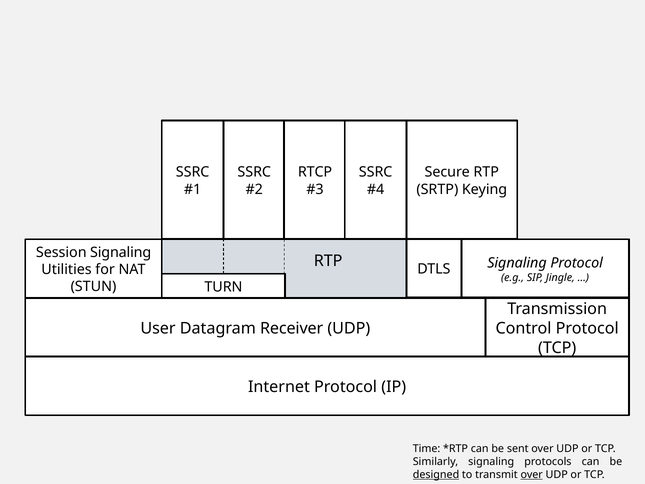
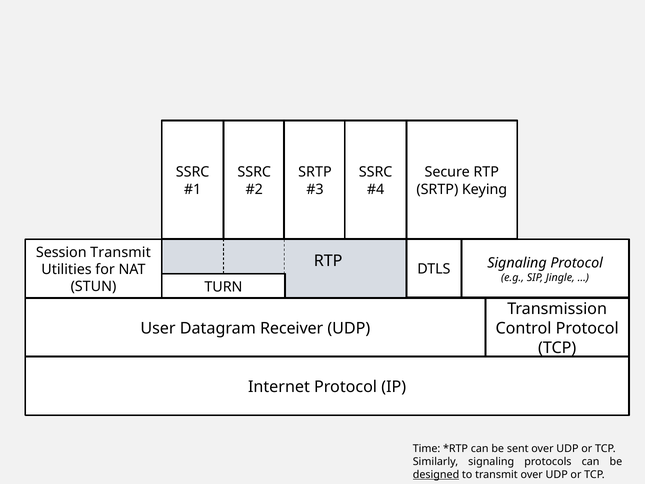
RTCP: RTCP -> SRTP (315, 172)
Session Signaling: Signaling -> Transmit (121, 252)
over underline: present -> none (532, 474)
